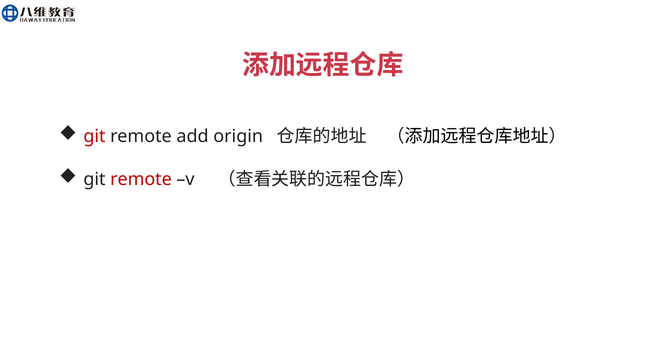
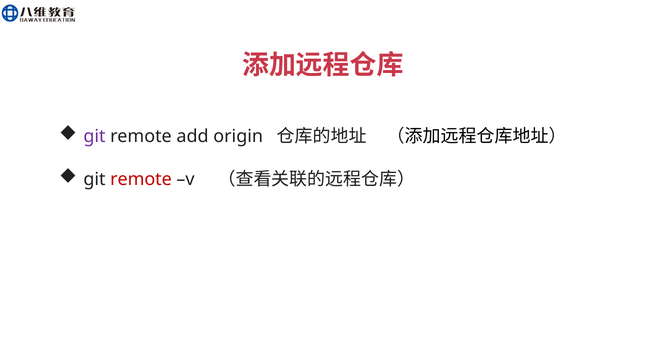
git colour: red -> purple (94, 136)
